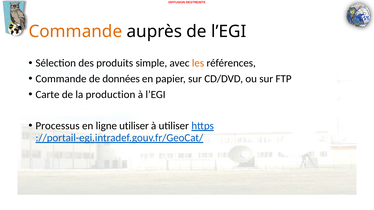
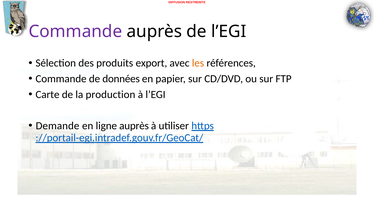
Commande colour: orange -> purple (75, 31)
simple: simple -> export (151, 63)
Processus: Processus -> Demande (58, 126)
ligne utiliser: utiliser -> auprès (134, 126)
